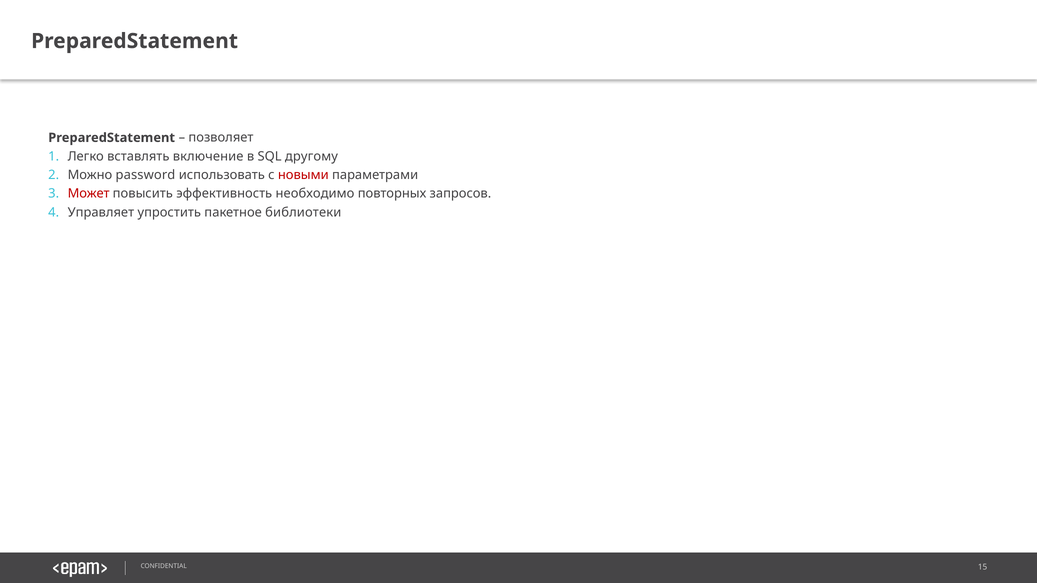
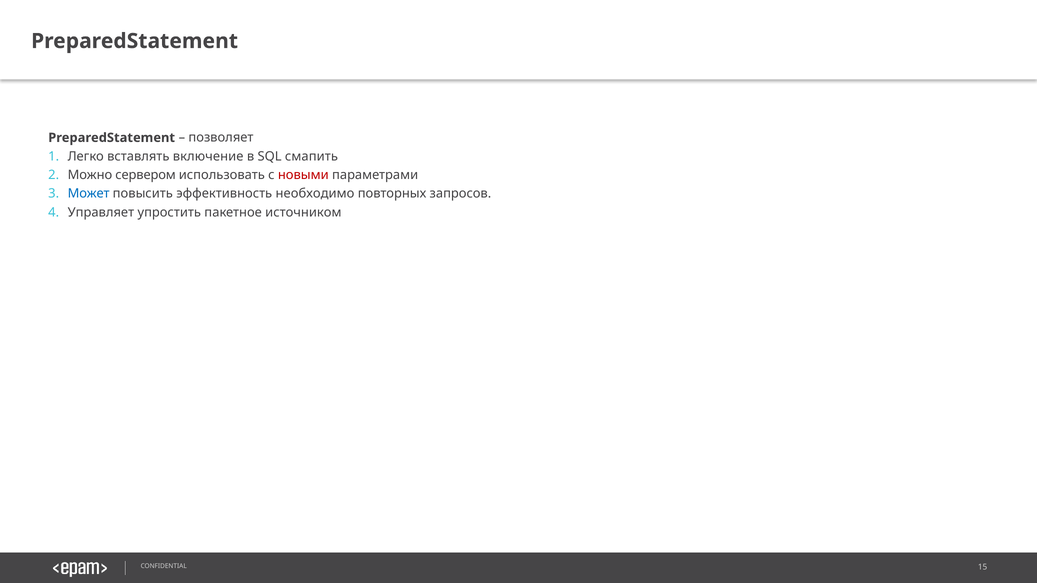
другому: другому -> смапить (311, 156)
password: password -> сервером (146, 175)
Может colour: red -> blue (89, 194)
библиотеки: библиотеки -> источником (303, 212)
